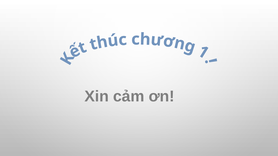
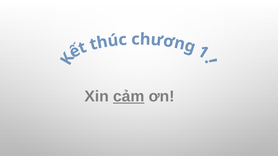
cảm underline: none -> present (129, 97)
